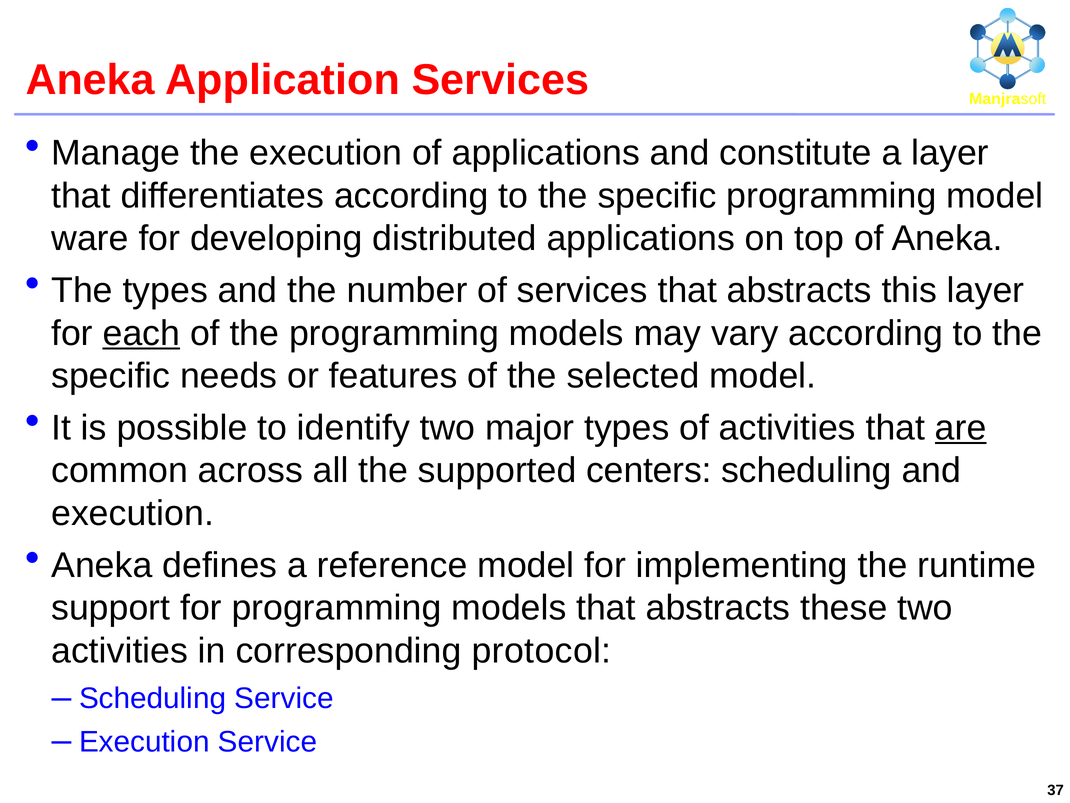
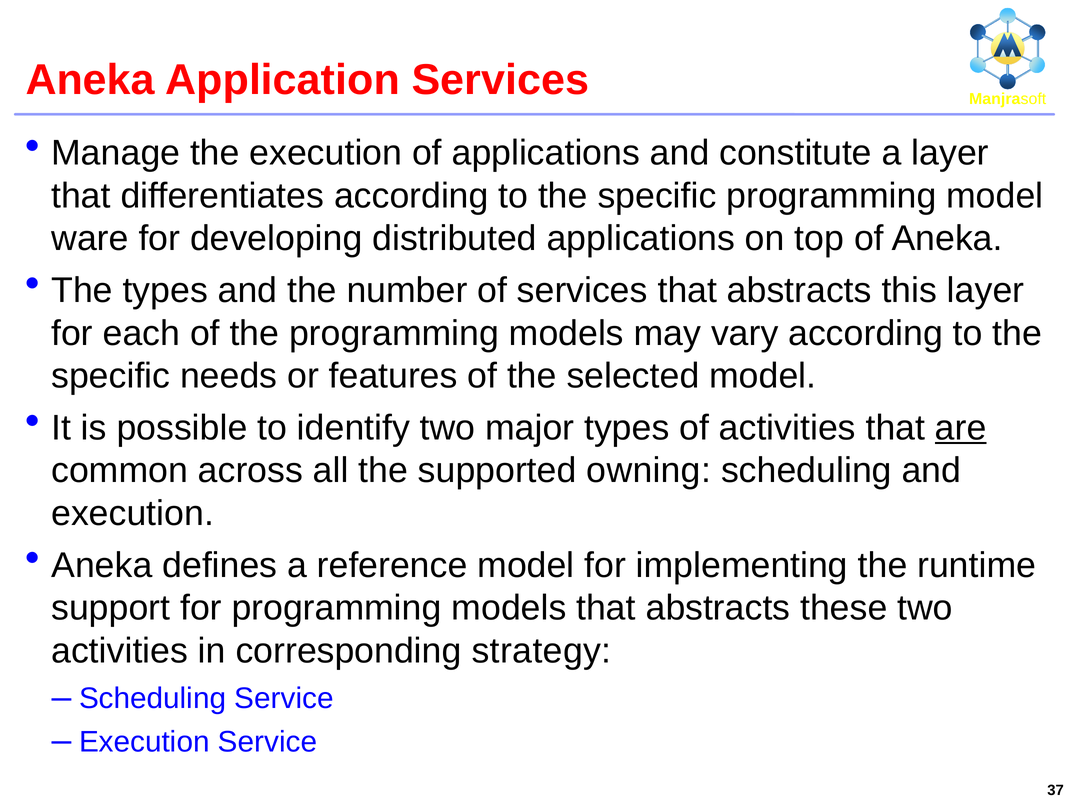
each underline: present -> none (141, 333)
centers: centers -> owning (649, 470)
protocol: protocol -> strategy (542, 650)
